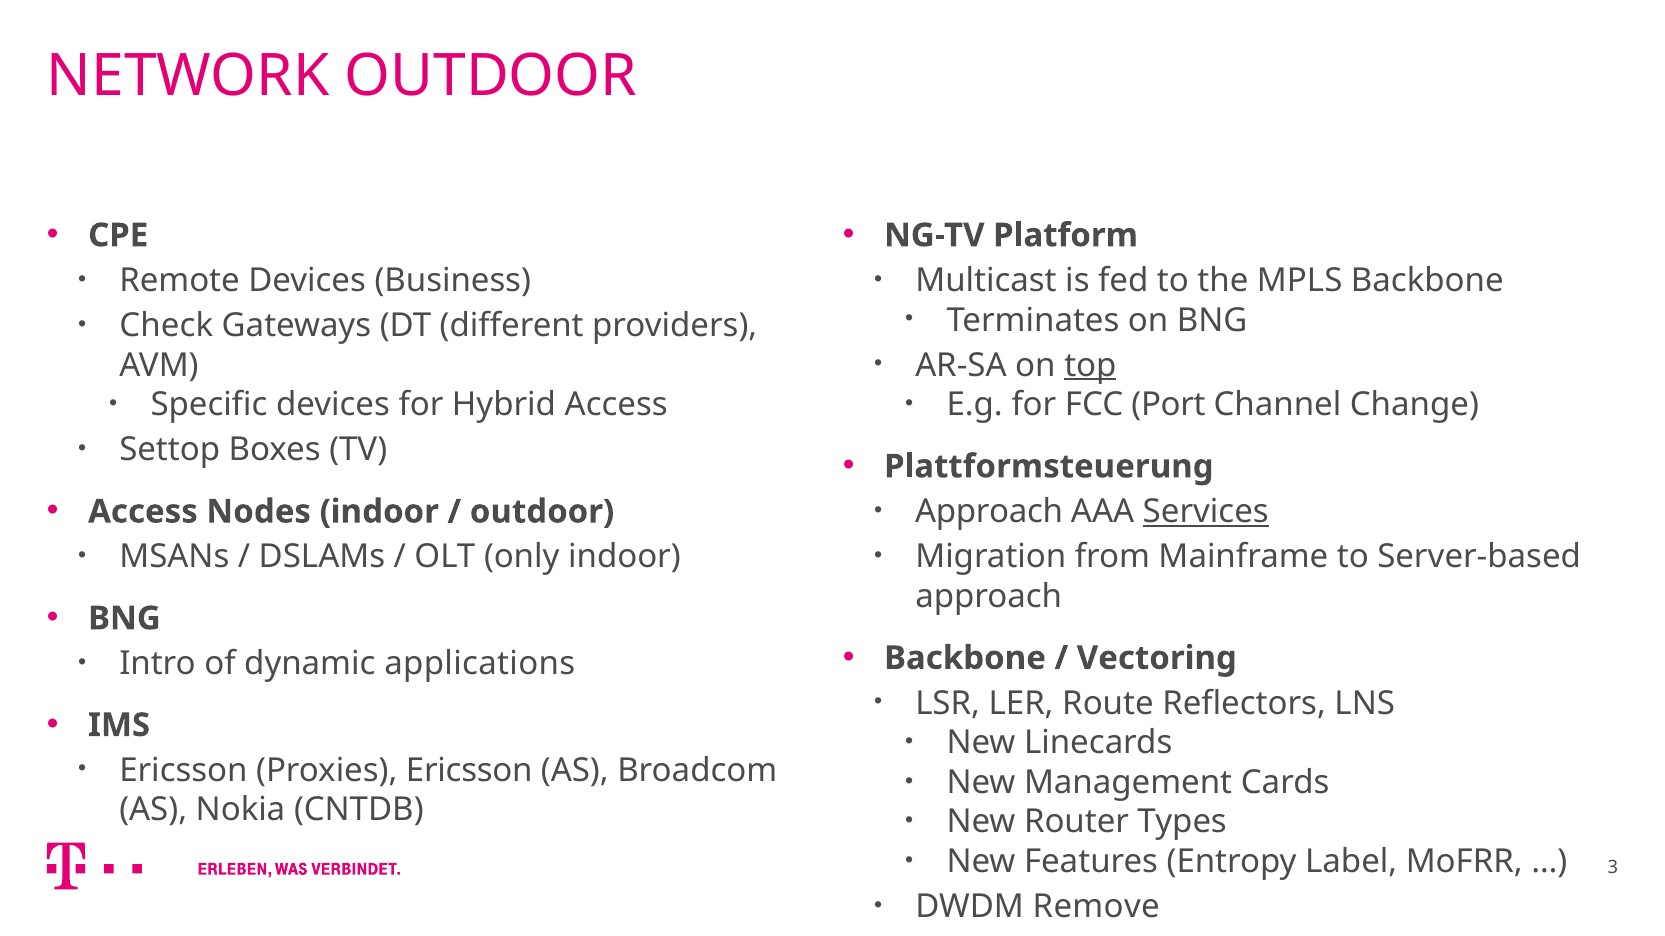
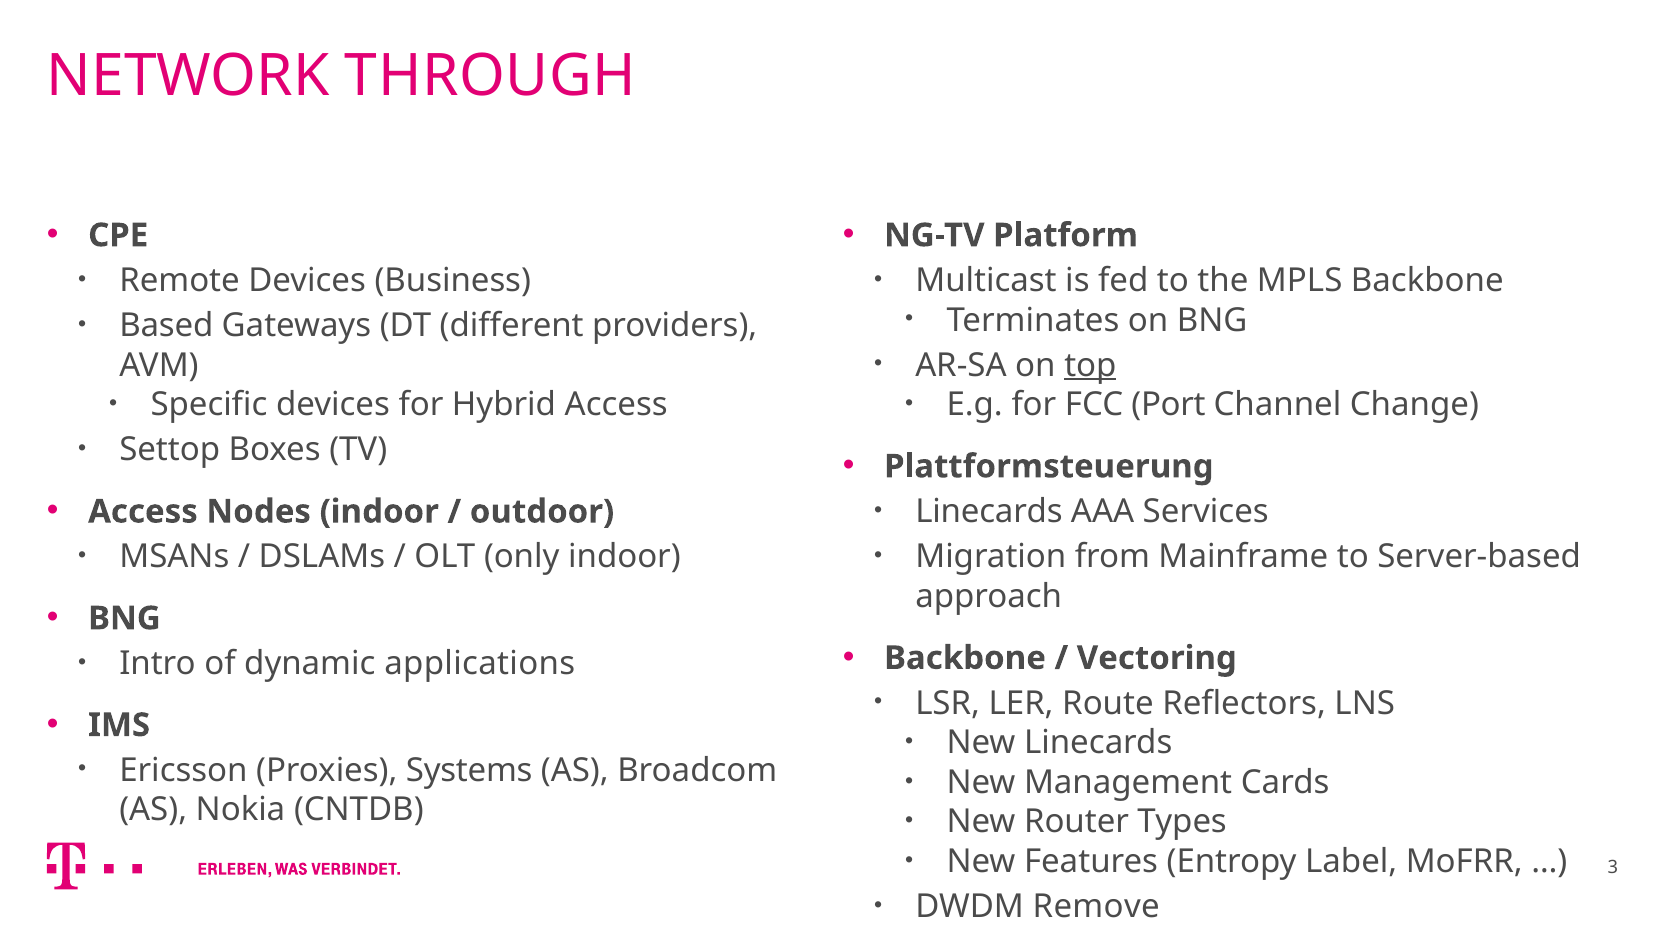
NETWORK OUTDOOR: OUTDOOR -> THROUGH (491, 76)
Check: Check -> Based (166, 326)
Approach: Approach -> Linecards (989, 512)
Services underline: present -> none (1206, 512)
Proxies Ericsson: Ericsson -> Systems (469, 771)
